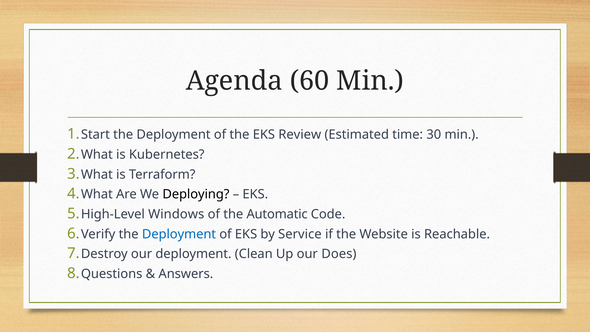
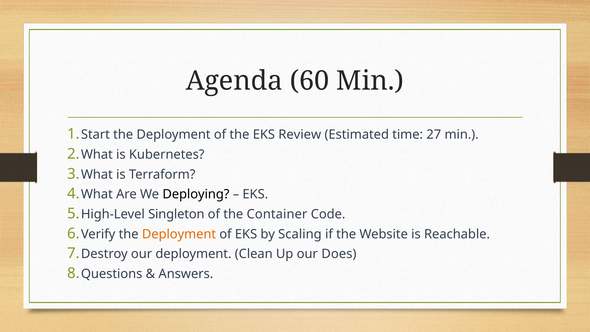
30: 30 -> 27 (434, 135)
Windows: Windows -> Singleton (176, 214)
Automatic: Automatic -> Container (277, 214)
Deployment colour: blue -> orange (179, 234)
Service: Service -> Scaling (300, 234)
